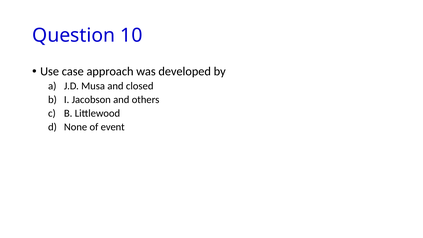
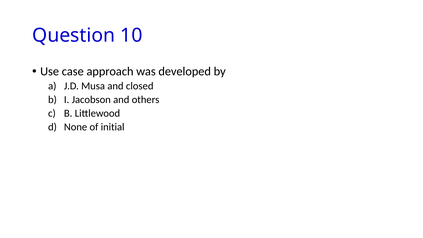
event: event -> initial (113, 127)
